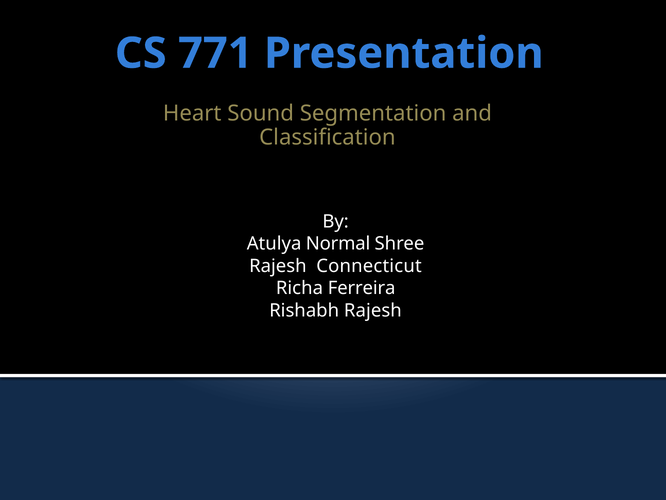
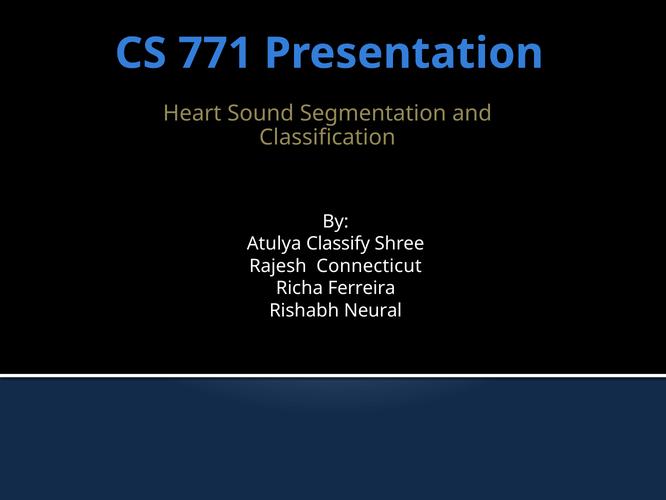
Normal: Normal -> Classify (338, 244)
Rishabh Rajesh: Rajesh -> Neural (373, 310)
